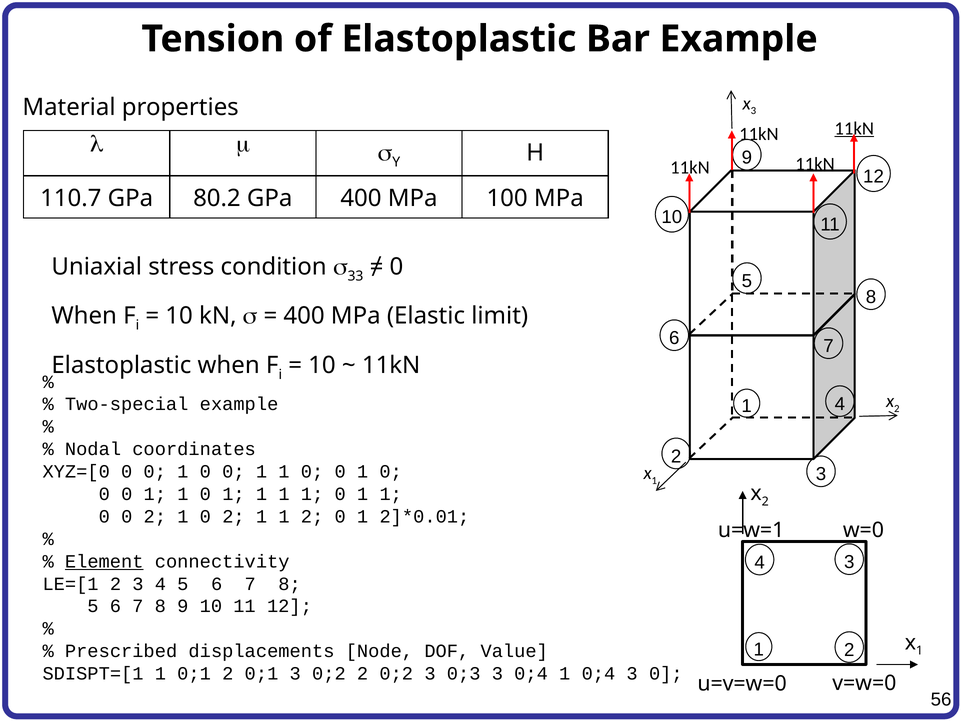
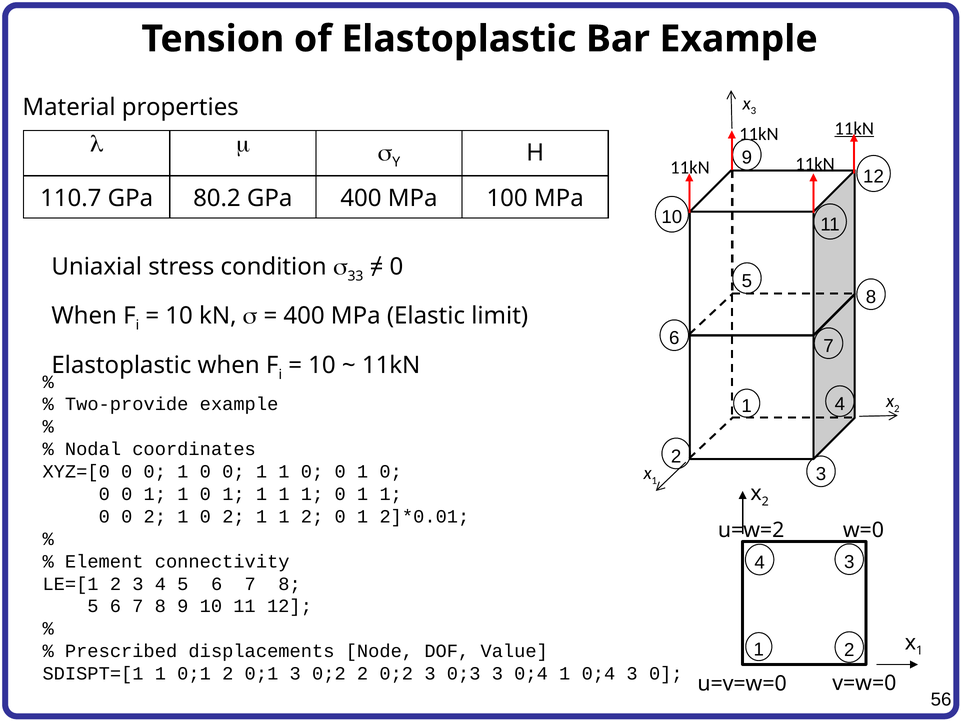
Two-special: Two-special -> Two-provide (127, 404)
u=w=1: u=w=1 -> u=w=2 (751, 530)
Element underline: present -> none (104, 561)
